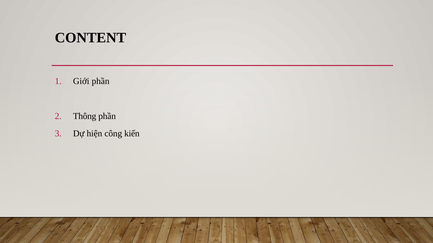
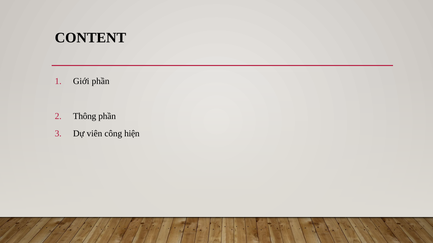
hiện: hiện -> viên (94, 134)
kiến: kiến -> hiện (132, 134)
